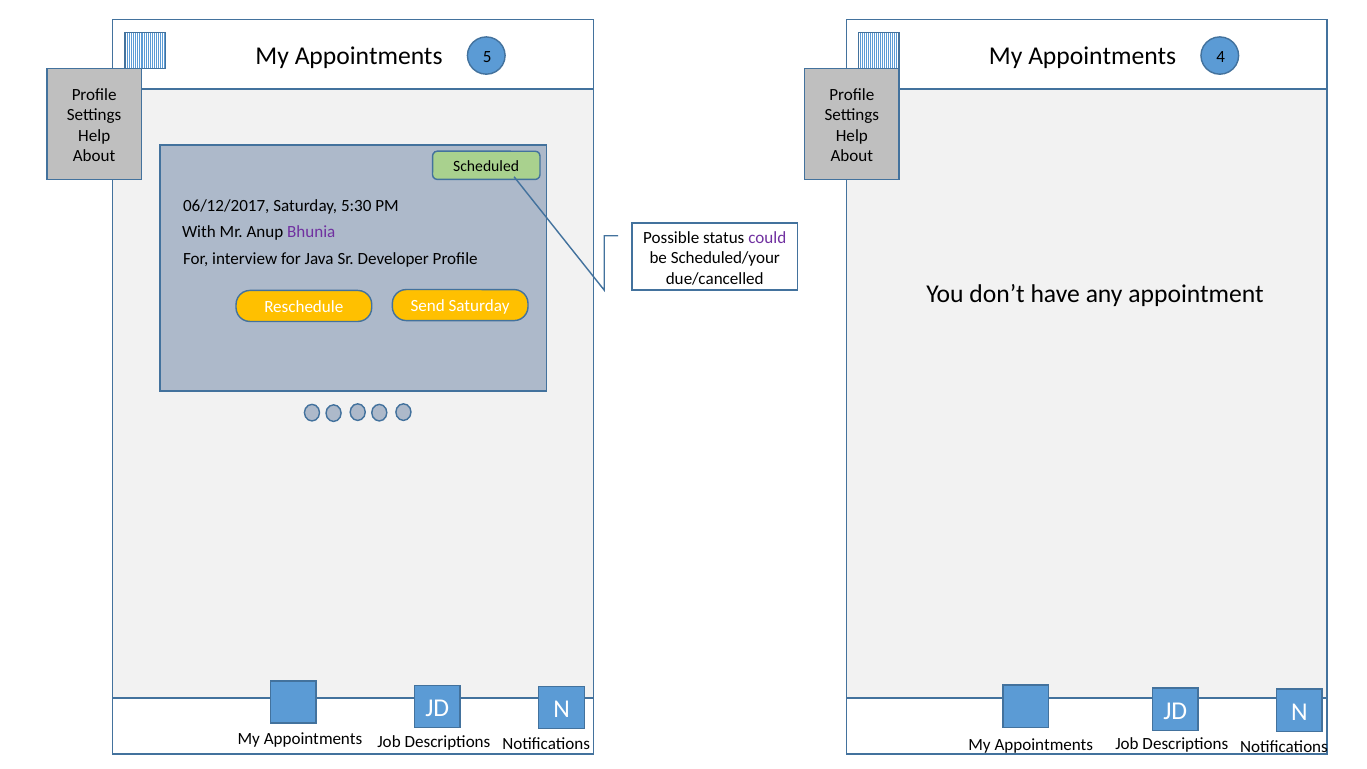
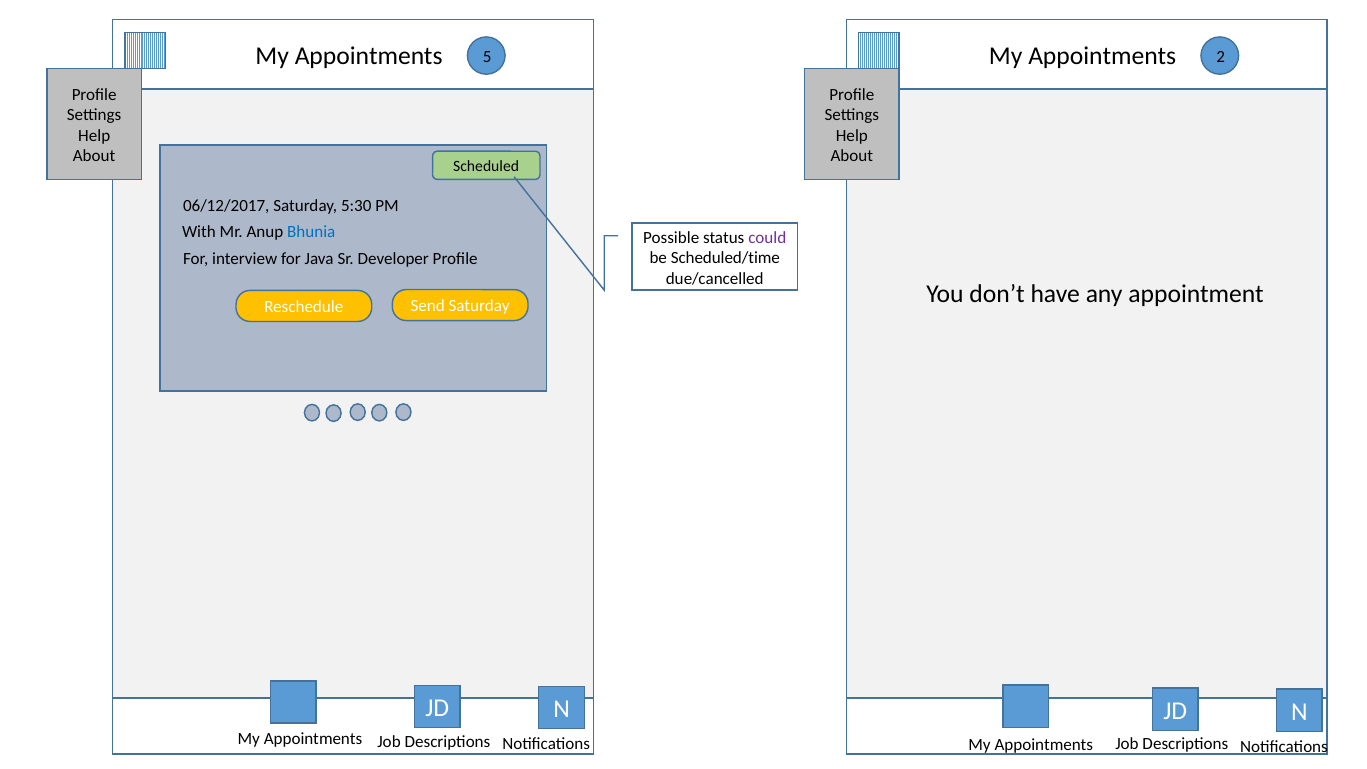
4: 4 -> 2 (1221, 57)
Bhunia colour: purple -> blue (311, 232)
Scheduled/your: Scheduled/your -> Scheduled/time (725, 258)
